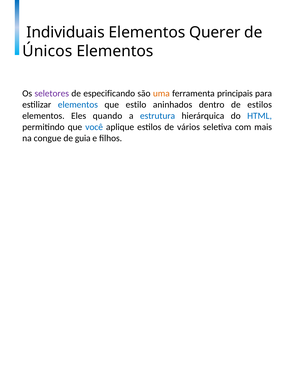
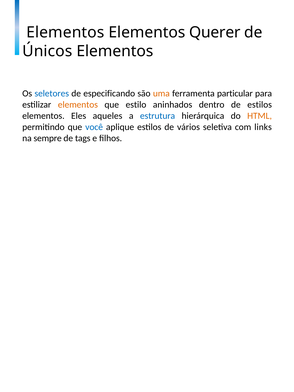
Individuais: Individuais -> Elementos (65, 32)
seletores colour: purple -> blue (52, 93)
principais: principais -> particular (235, 93)
elementos colour: blue -> orange (78, 105)
quando: quando -> aqueles (108, 116)
HTML colour: blue -> orange (260, 116)
mais: mais -> links (263, 127)
congue: congue -> sempre (48, 138)
guia: guia -> tags (83, 138)
